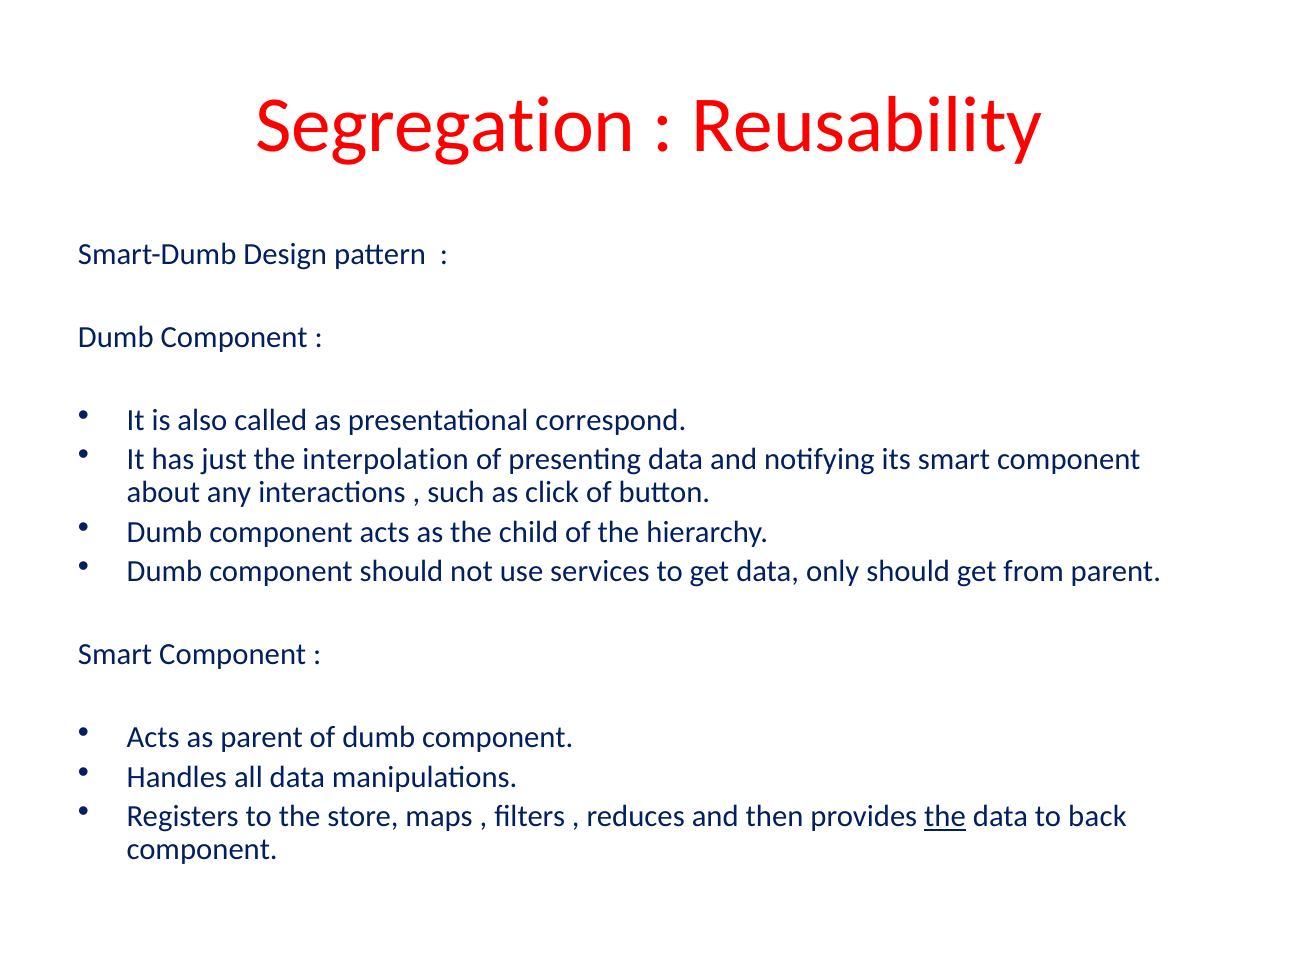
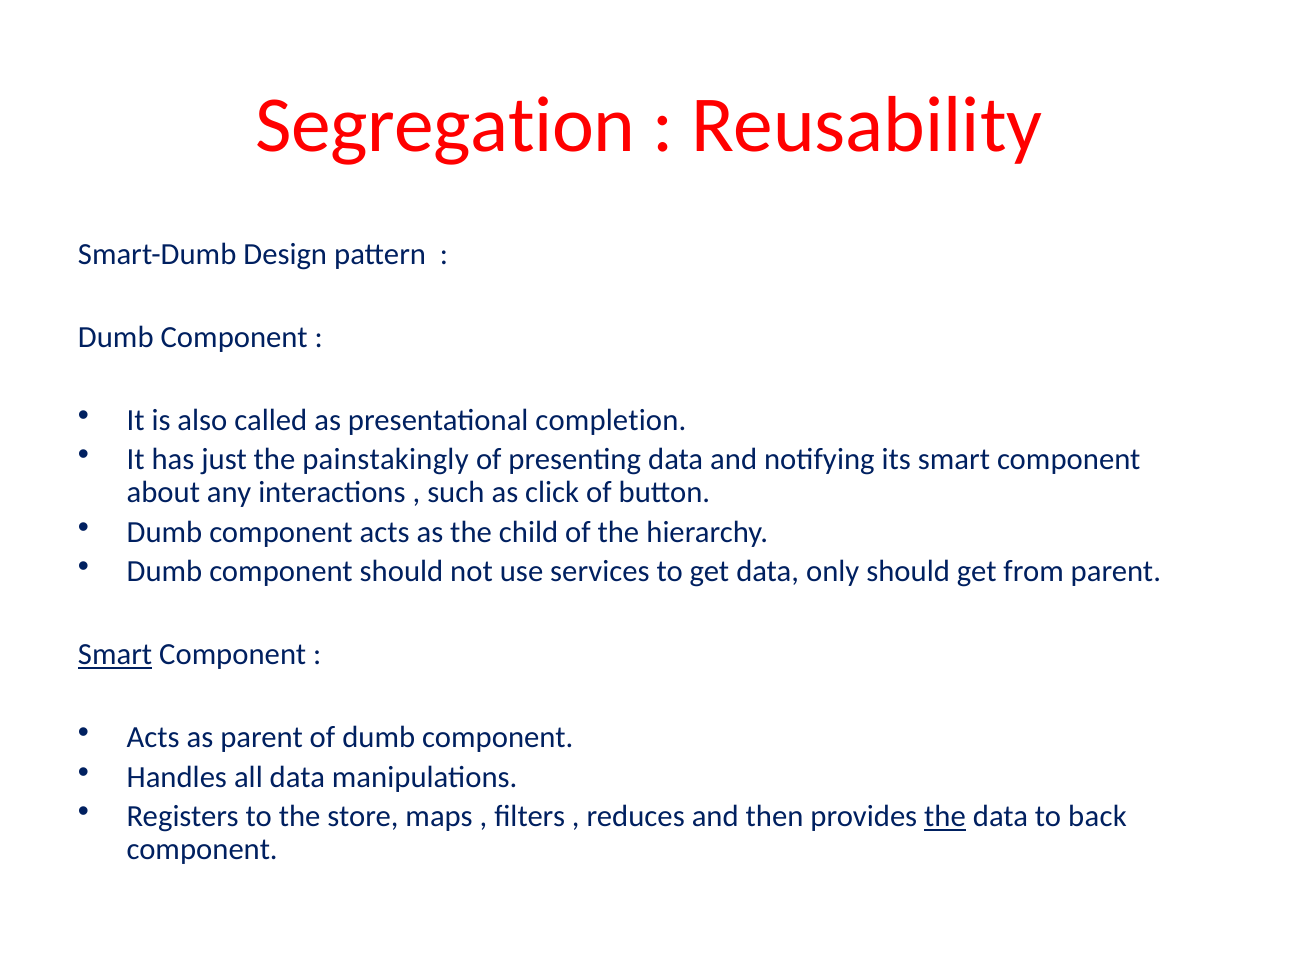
correspond: correspond -> completion (611, 420)
interpolation: interpolation -> painstakingly (385, 460)
Smart underline: none -> present (115, 655)
